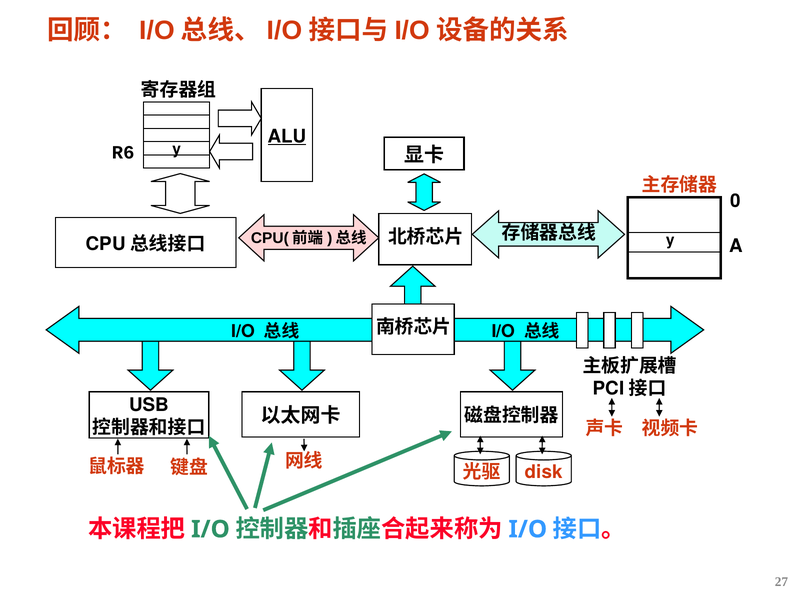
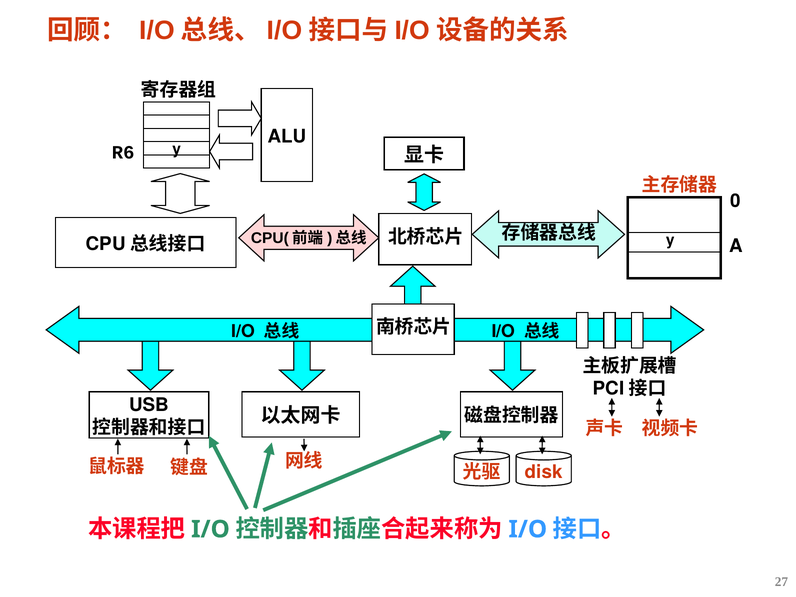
ALU underline: present -> none (287, 136)
